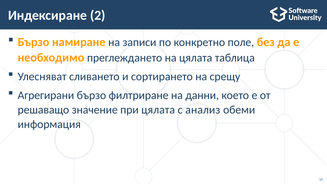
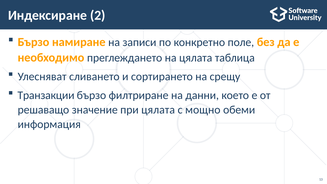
Агрегирани: Агрегирани -> Транзакции (46, 95)
анализ: анализ -> мощно (203, 110)
